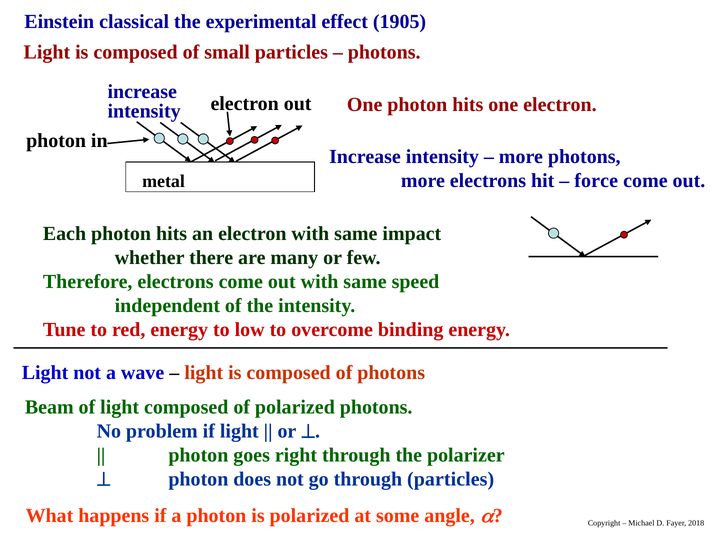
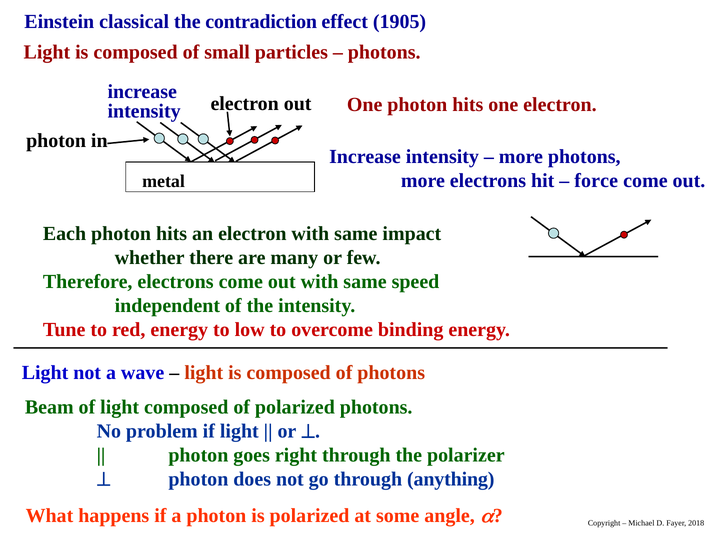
experimental: experimental -> contradiction (261, 21)
through particles: particles -> anything (451, 478)
